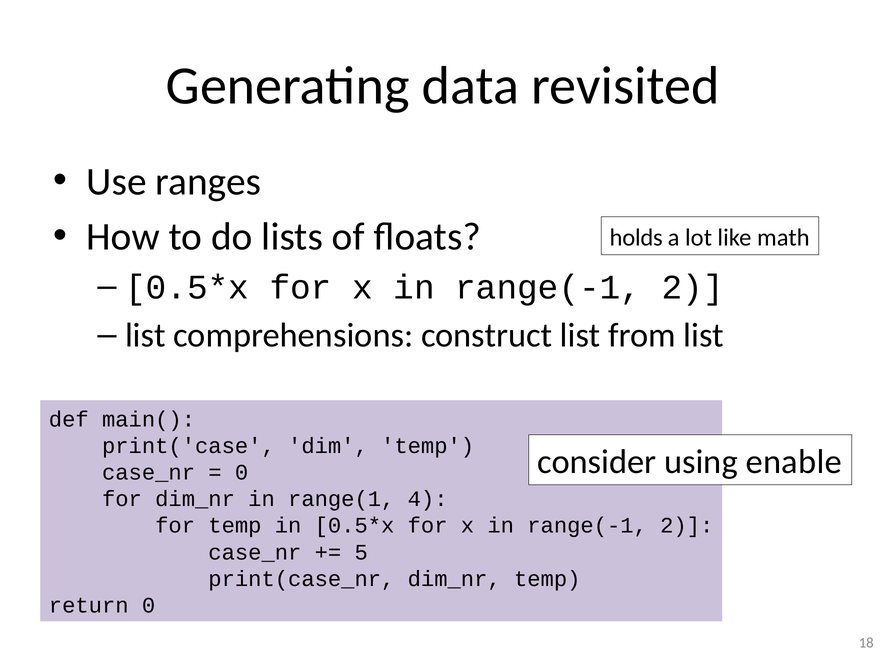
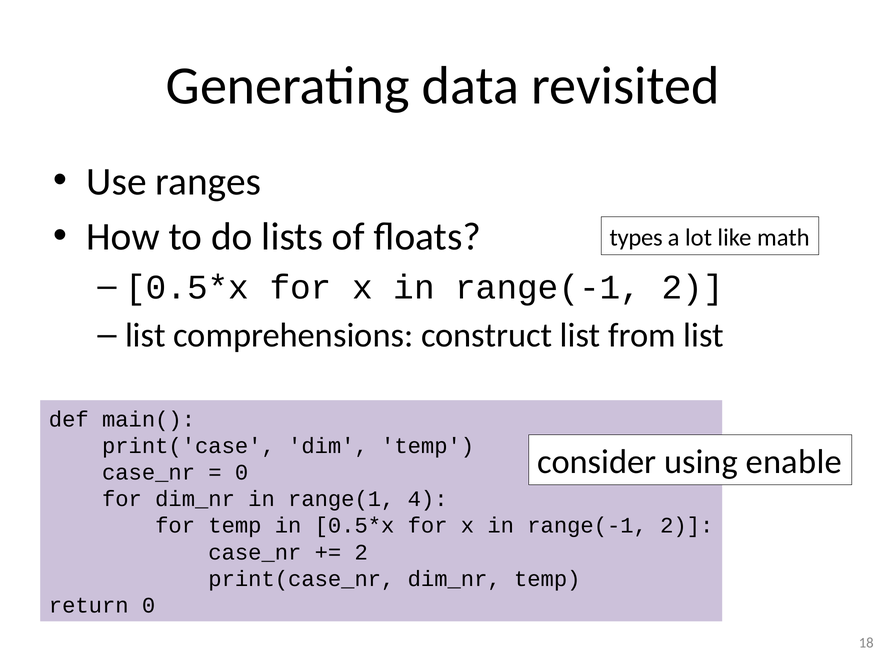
holds: holds -> types (636, 238)
5: 5 -> 2 (361, 553)
